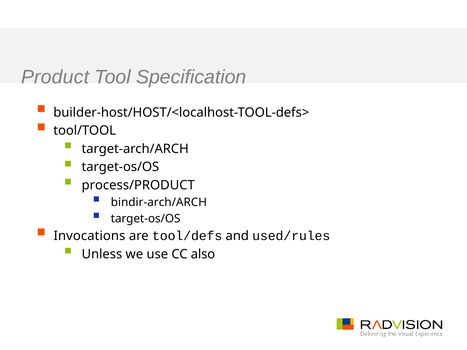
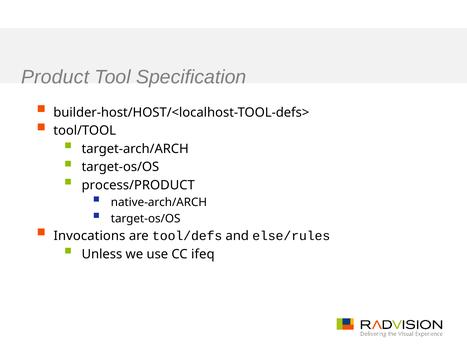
bindir-arch/ARCH: bindir-arch/ARCH -> native-arch/ARCH (159, 202)
used/rules: used/rules -> else/rules (291, 236)
also: also -> ifeq (203, 254)
